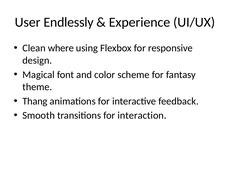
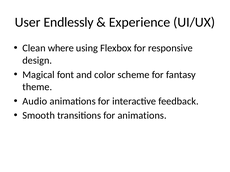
Thang: Thang -> Audio (35, 101)
for interaction: interaction -> animations (142, 116)
